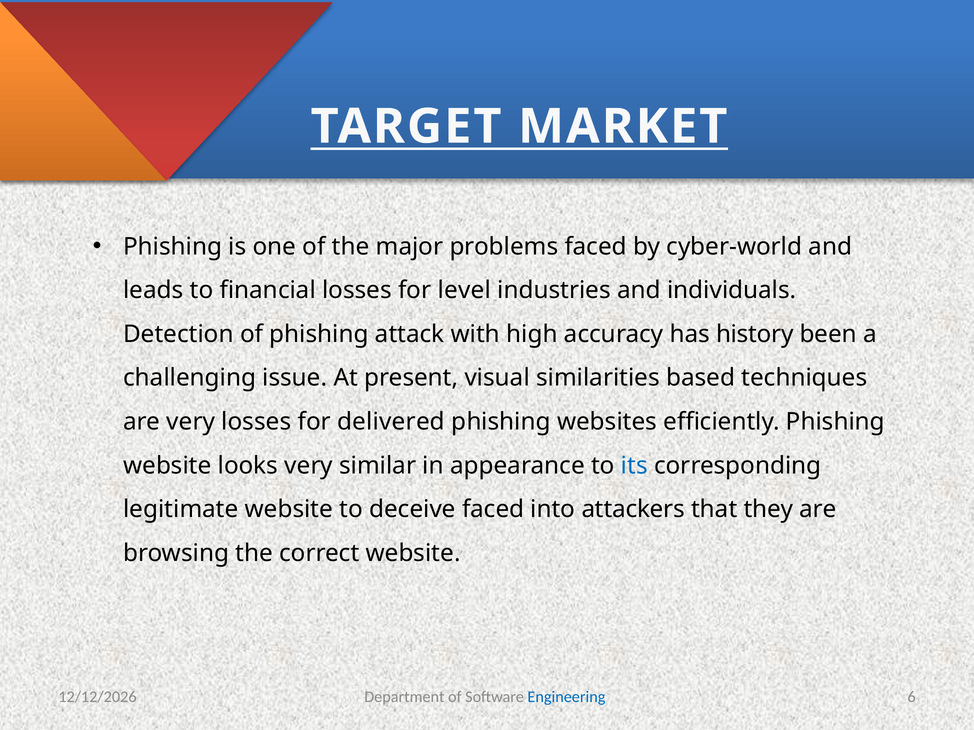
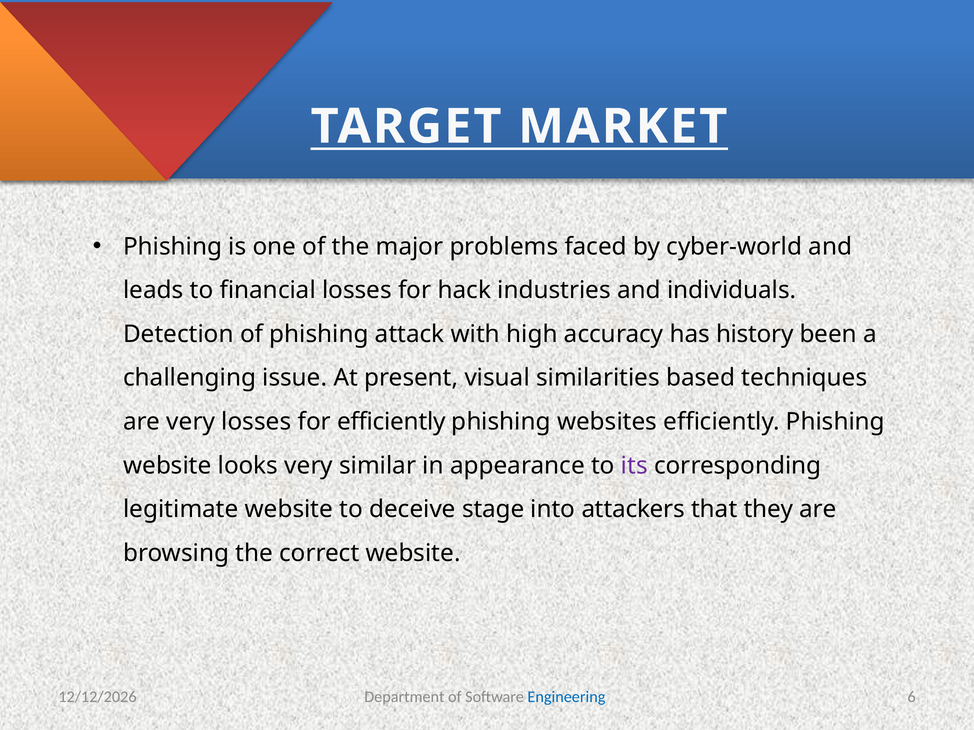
level: level -> hack (464, 291)
for delivered: delivered -> efficiently (391, 422)
its colour: blue -> purple (634, 466)
deceive faced: faced -> stage (493, 510)
